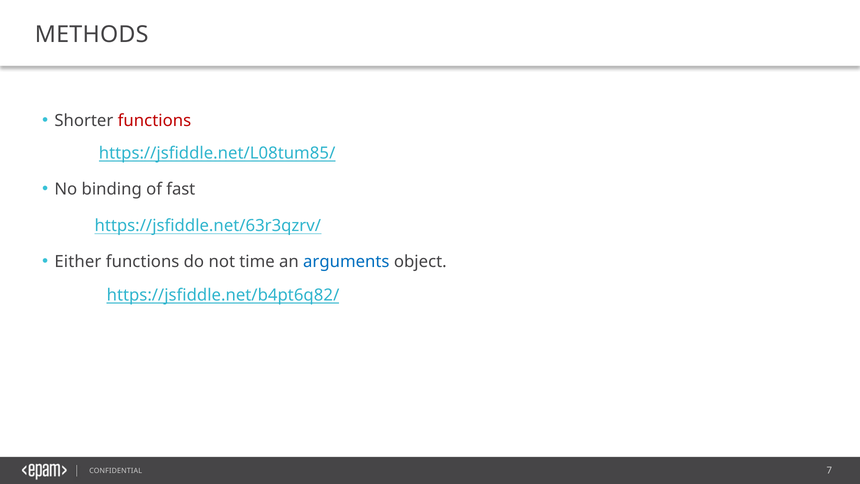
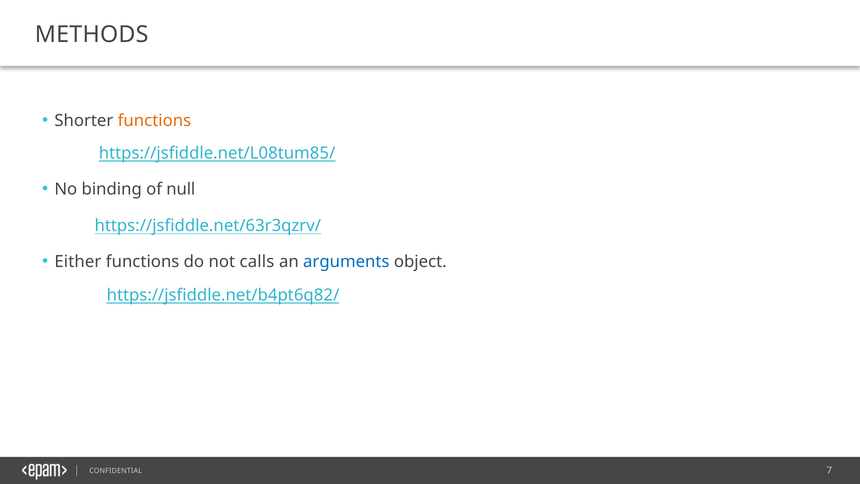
functions colour: red -> orange (154, 121)
fast: fast -> null (181, 189)
time: time -> calls (257, 262)
